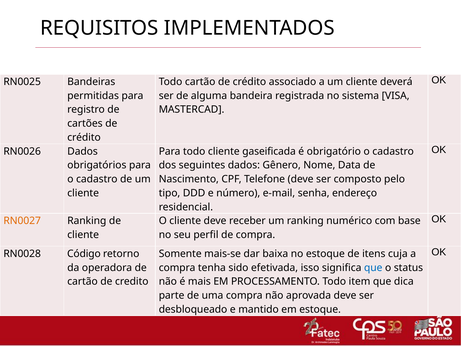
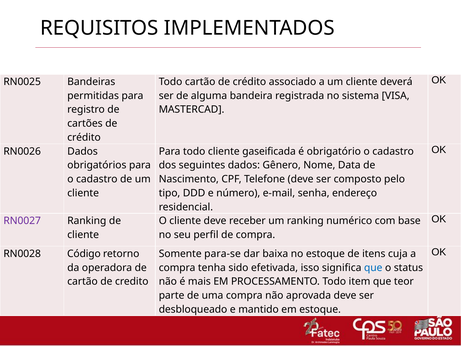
RN0027 colour: orange -> purple (22, 221)
mais-se: mais-se -> para-se (222, 254)
dica: dica -> teor (404, 281)
